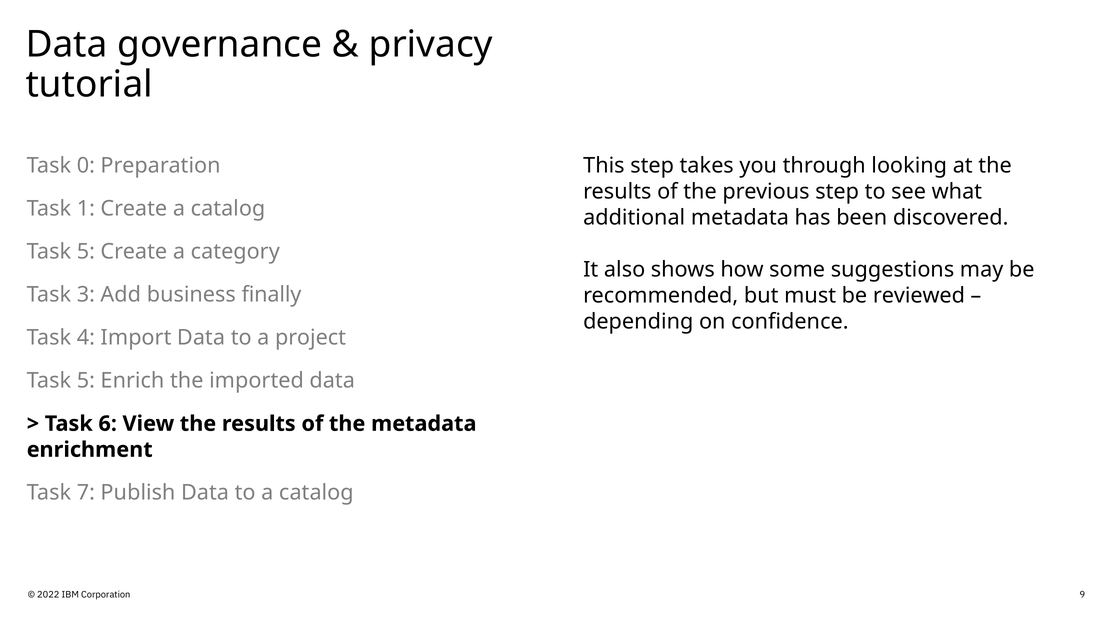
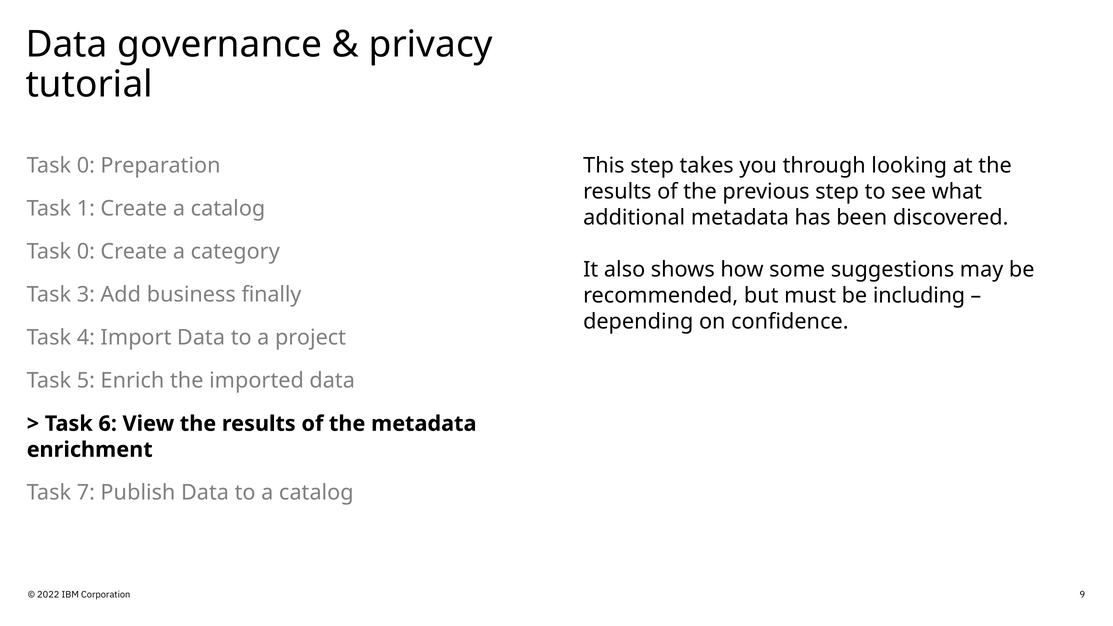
5: 5 -> 0 (86, 252)
reviewed: reviewed -> including (919, 296)
